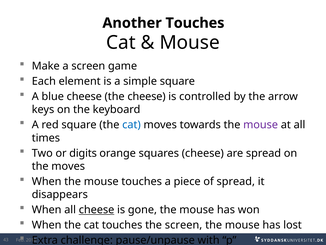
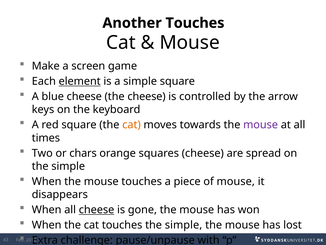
element underline: none -> present (80, 81)
cat colour: blue -> orange (131, 125)
digits: digits -> chars (83, 153)
moves: moves -> simple (68, 166)
of spread: spread -> mouse (236, 181)
touches the screen: screen -> simple (184, 225)
